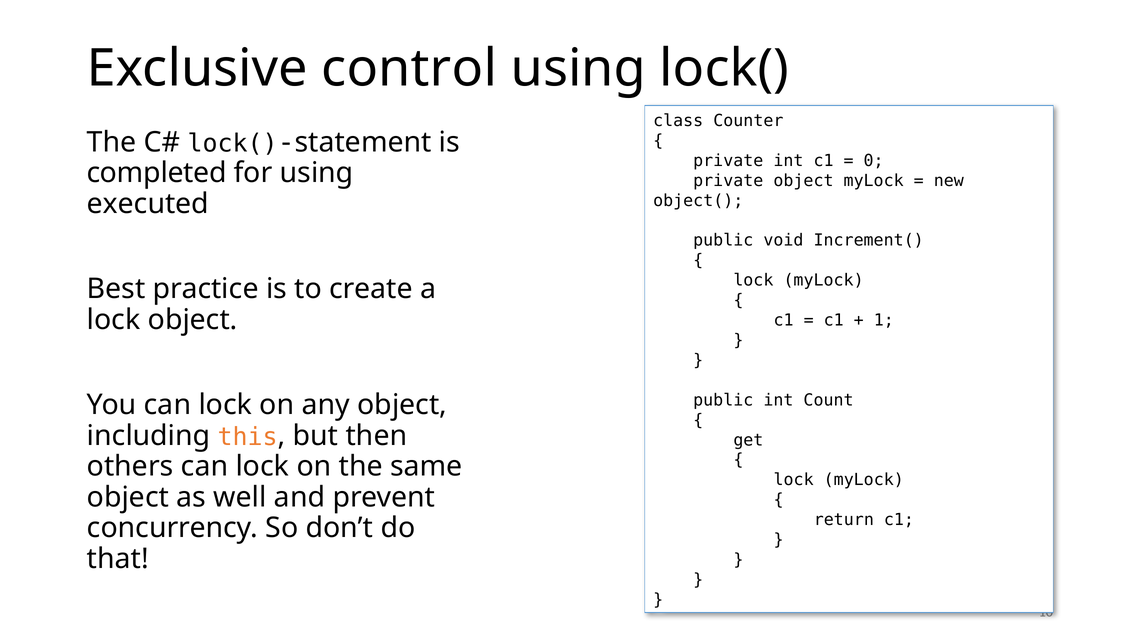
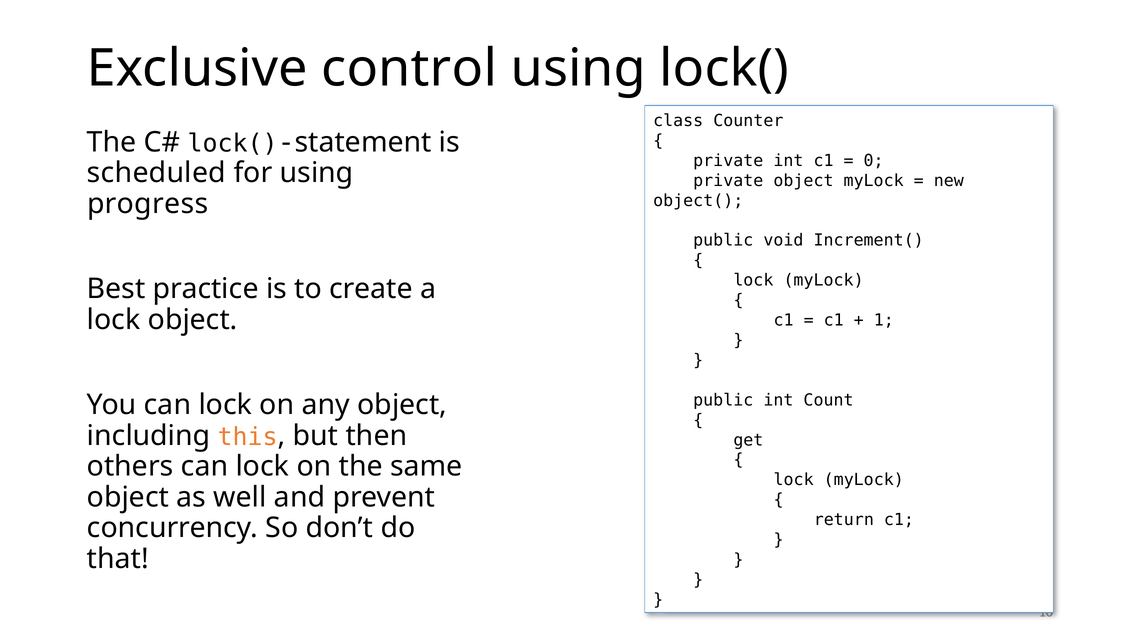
completed: completed -> scheduled (156, 173)
executed: executed -> progress (148, 204)
